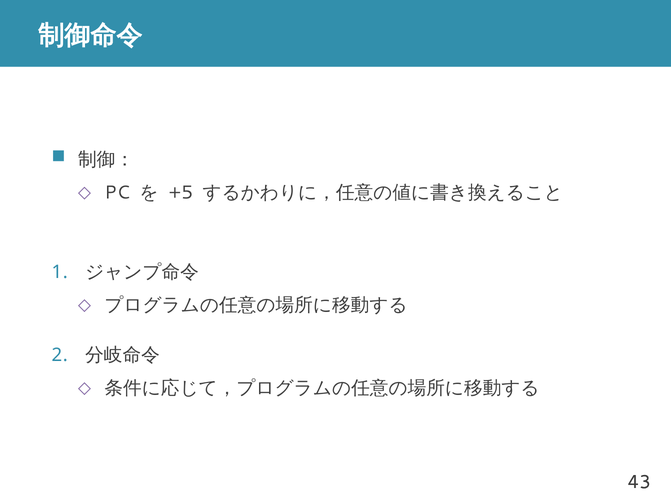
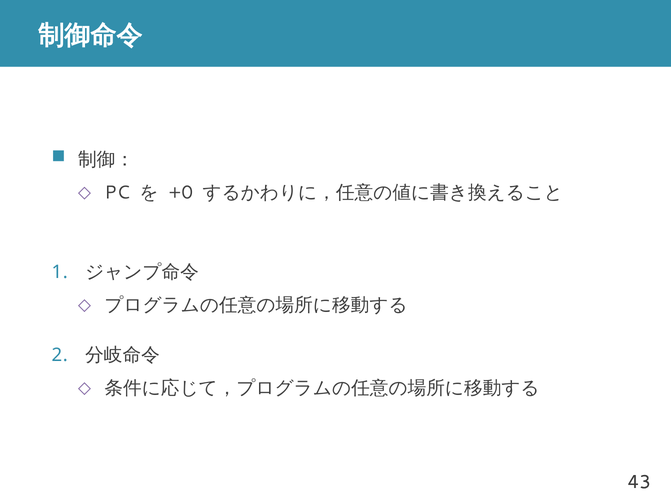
+5: +5 -> +0 (181, 192)
